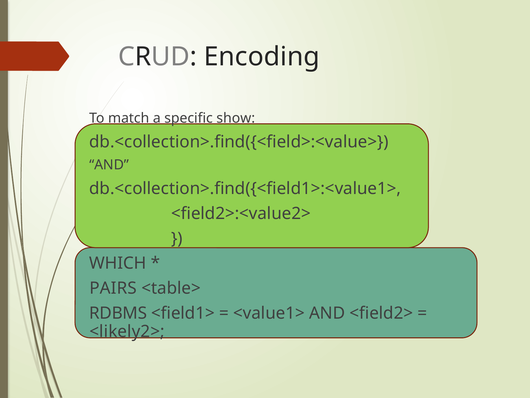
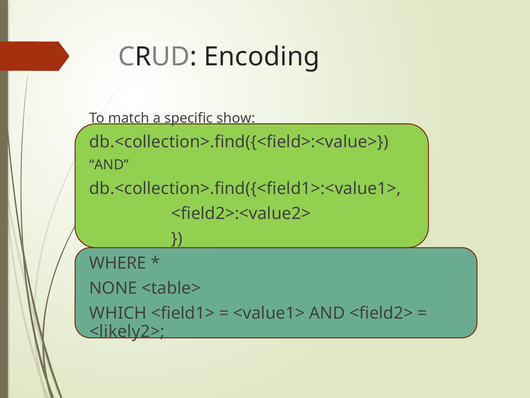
WHICH: WHICH -> WHERE (118, 263)
PAIRS: PAIRS -> NONE (113, 288)
RDBMS: RDBMS -> WHICH (118, 313)
